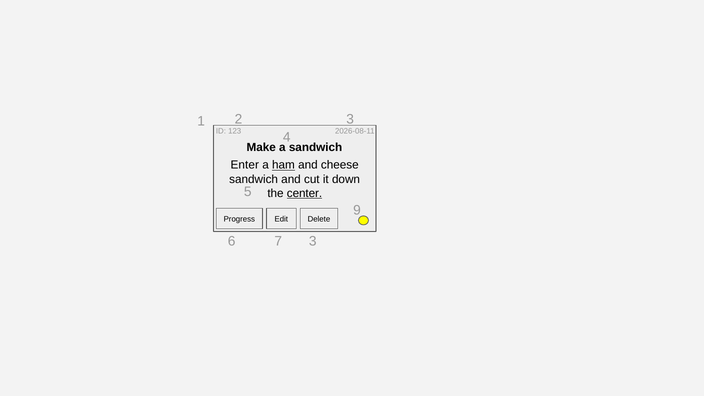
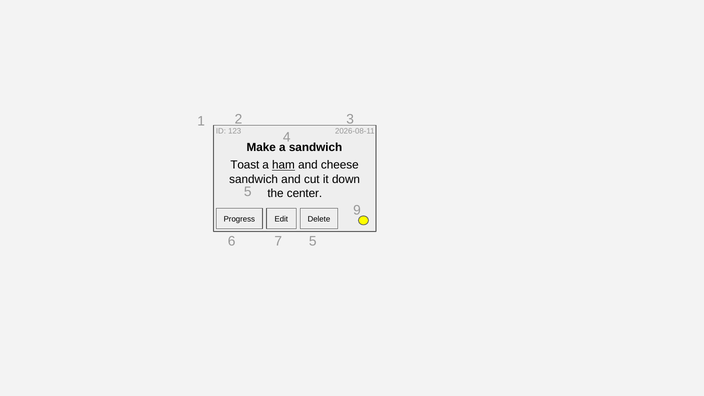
Enter: Enter -> Toast (245, 165)
center underline: present -> none (305, 193)
6 3: 3 -> 5 (313, 241)
